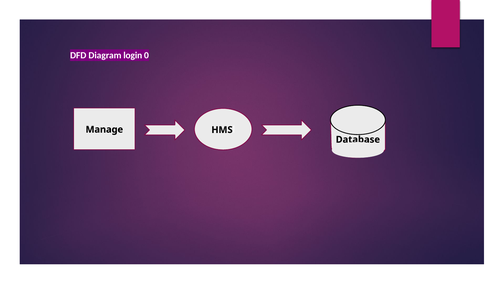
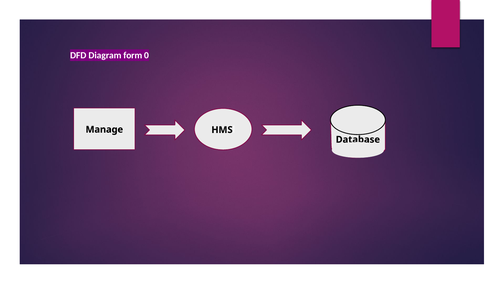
login: login -> form (133, 55)
